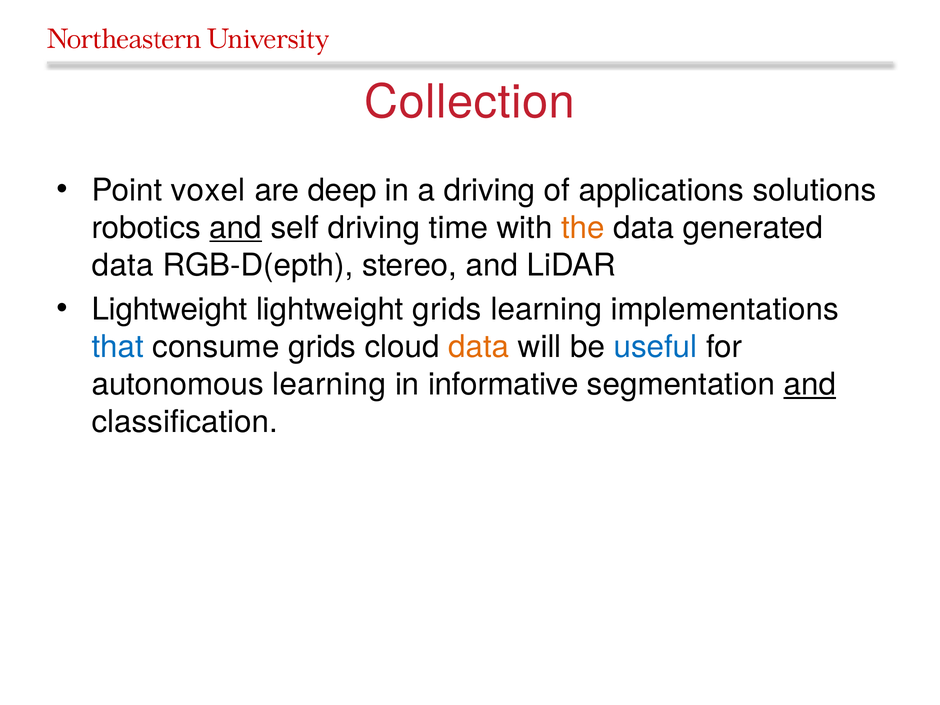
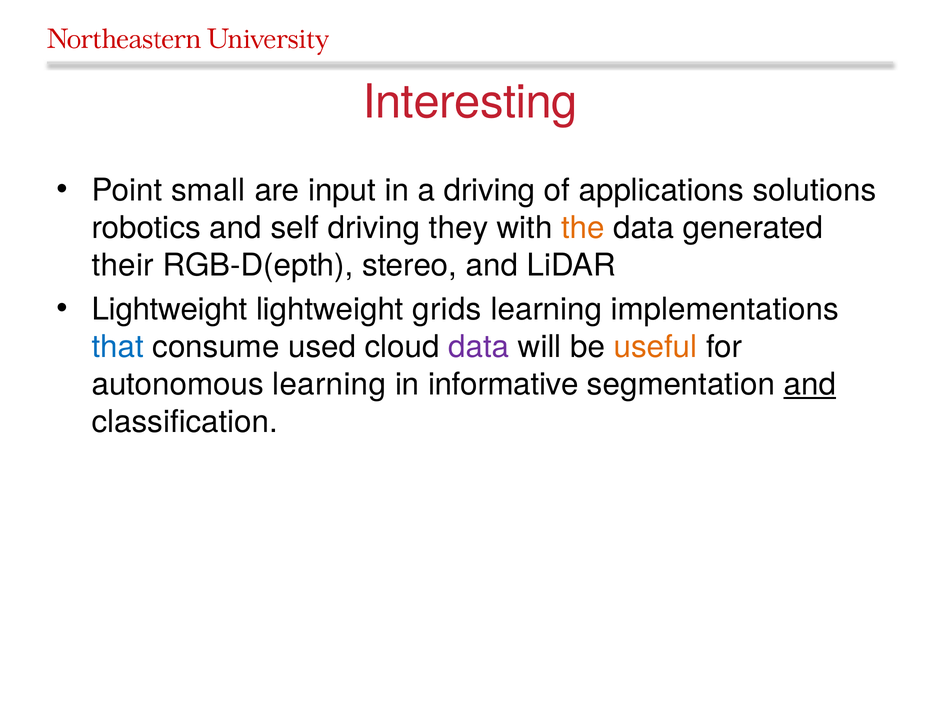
Collection: Collection -> Interesting (470, 102)
voxel: voxel -> small (208, 190)
deep: deep -> input (342, 190)
and underline: present -> none (236, 228)
time: time -> they (459, 228)
data: data -> their (123, 265)
consume grids: grids -> used (322, 347)
data colour: orange -> purple (479, 347)
useful colour: blue -> orange (655, 347)
